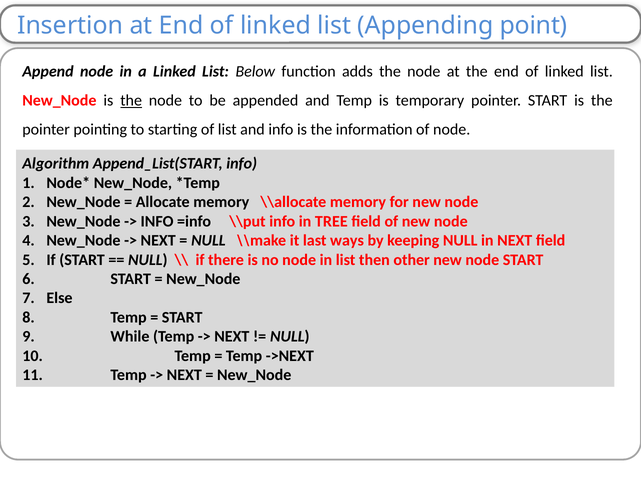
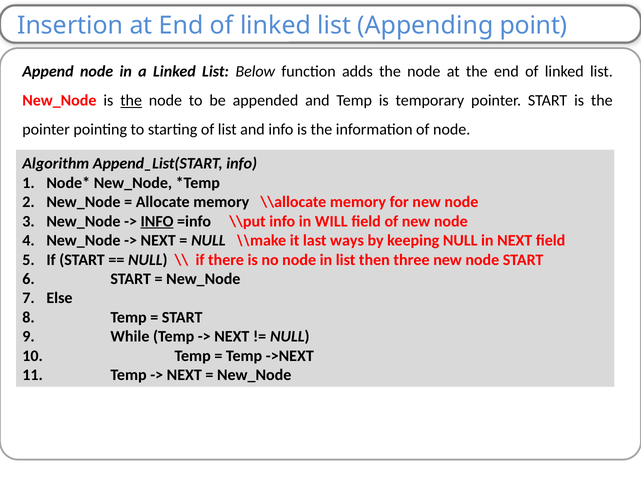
INFO underline: none -> present (157, 221)
TREE: TREE -> WILL (331, 221)
other: other -> three (412, 260)
